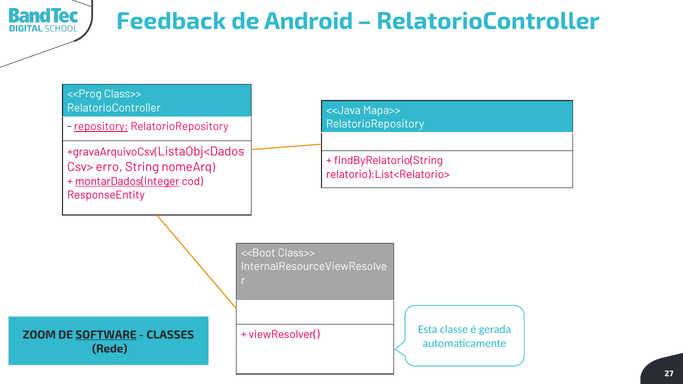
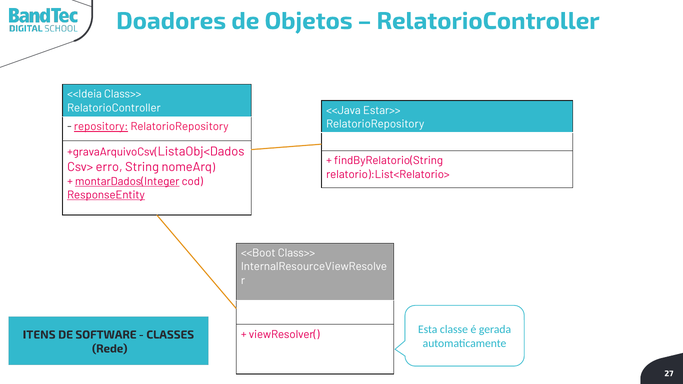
Feedback: Feedback -> Doadores (171, 21)
Android: Android -> Objetos (309, 21)
<<Prog: <<Prog -> <<Ideia (85, 94)
Mapa>>: Mapa>> -> Estar>> (382, 110)
ResponseEntity underline: none -> present (106, 195)
ZOOM: ZOOM -> ITENS (39, 335)
SOFTWARE underline: present -> none (106, 335)
